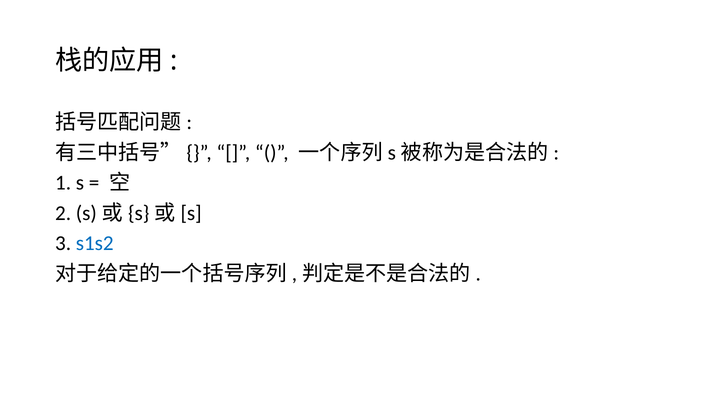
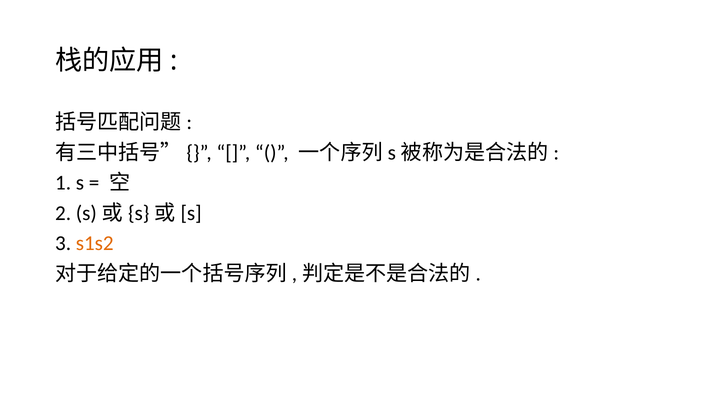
s1s2 colour: blue -> orange (95, 243)
